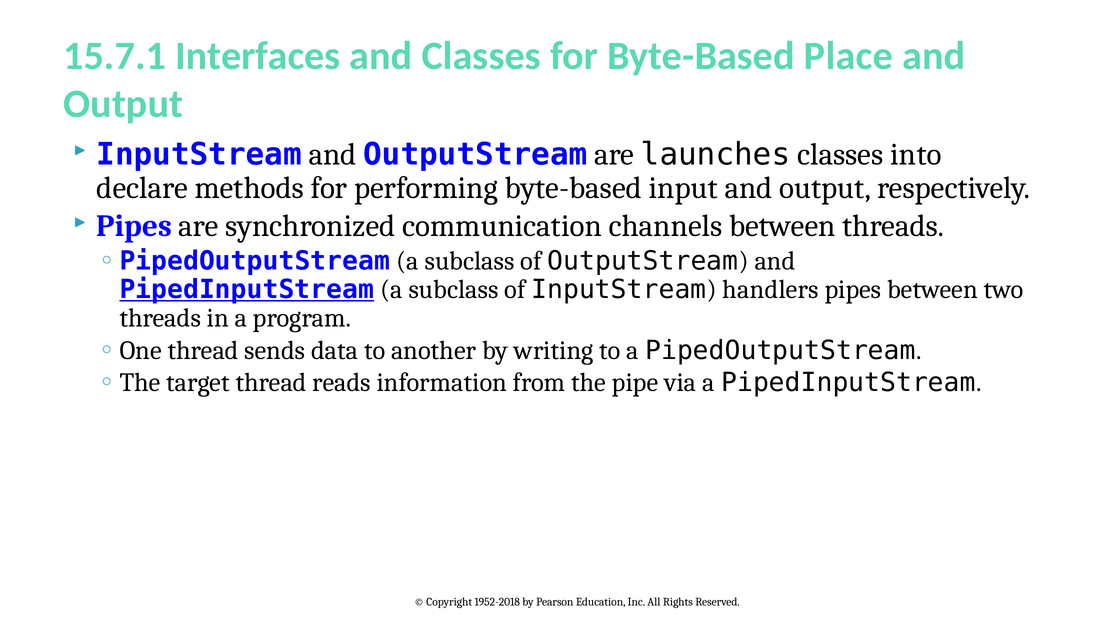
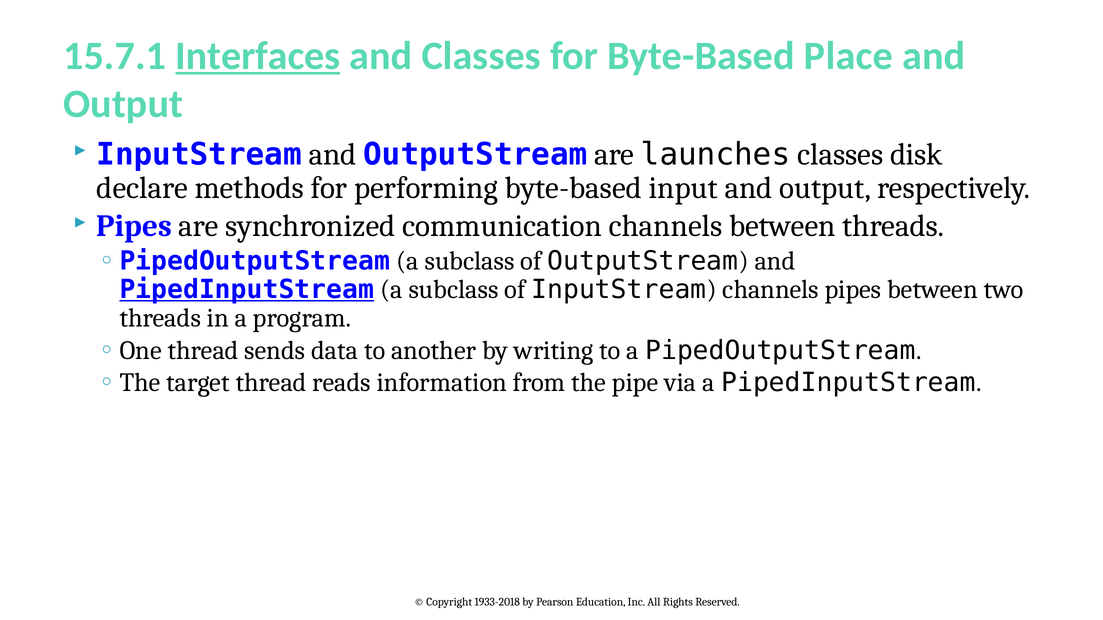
Interfaces underline: none -> present (258, 56)
into: into -> disk (916, 155)
InputStream handlers: handlers -> channels (771, 290)
1952-2018: 1952-2018 -> 1933-2018 (497, 603)
